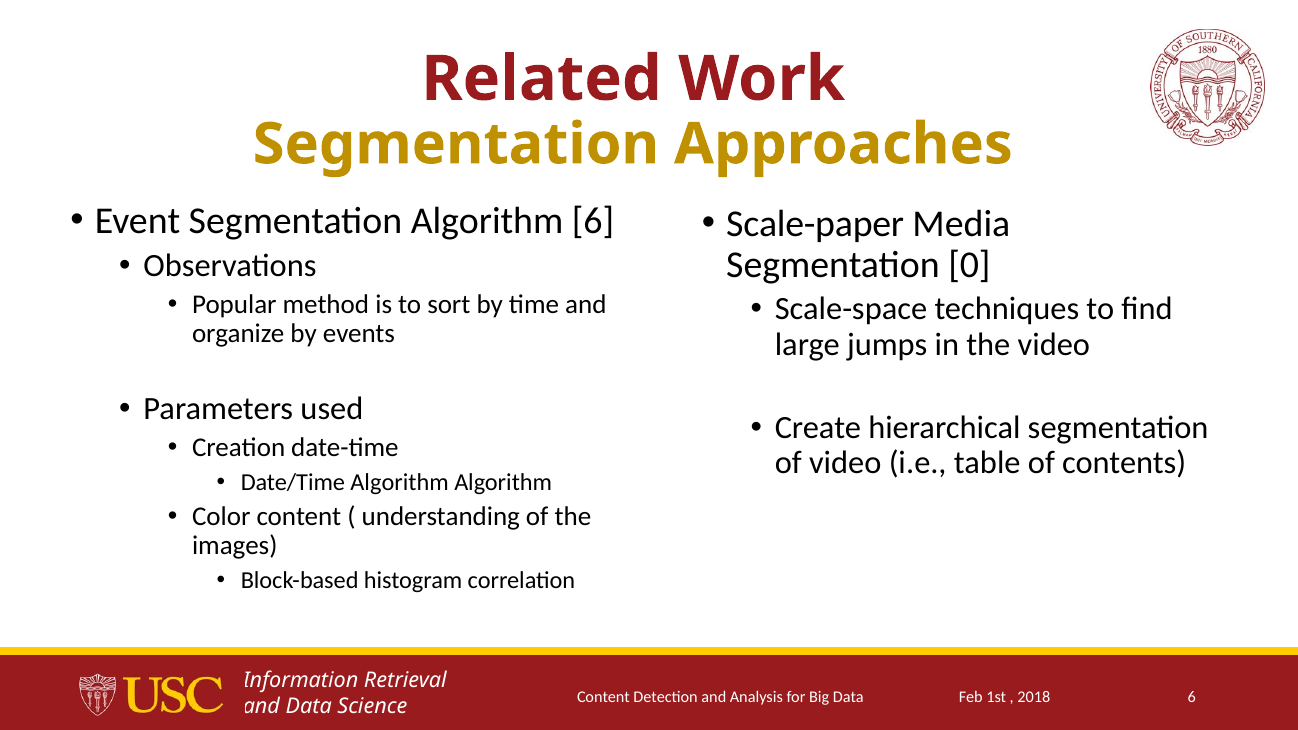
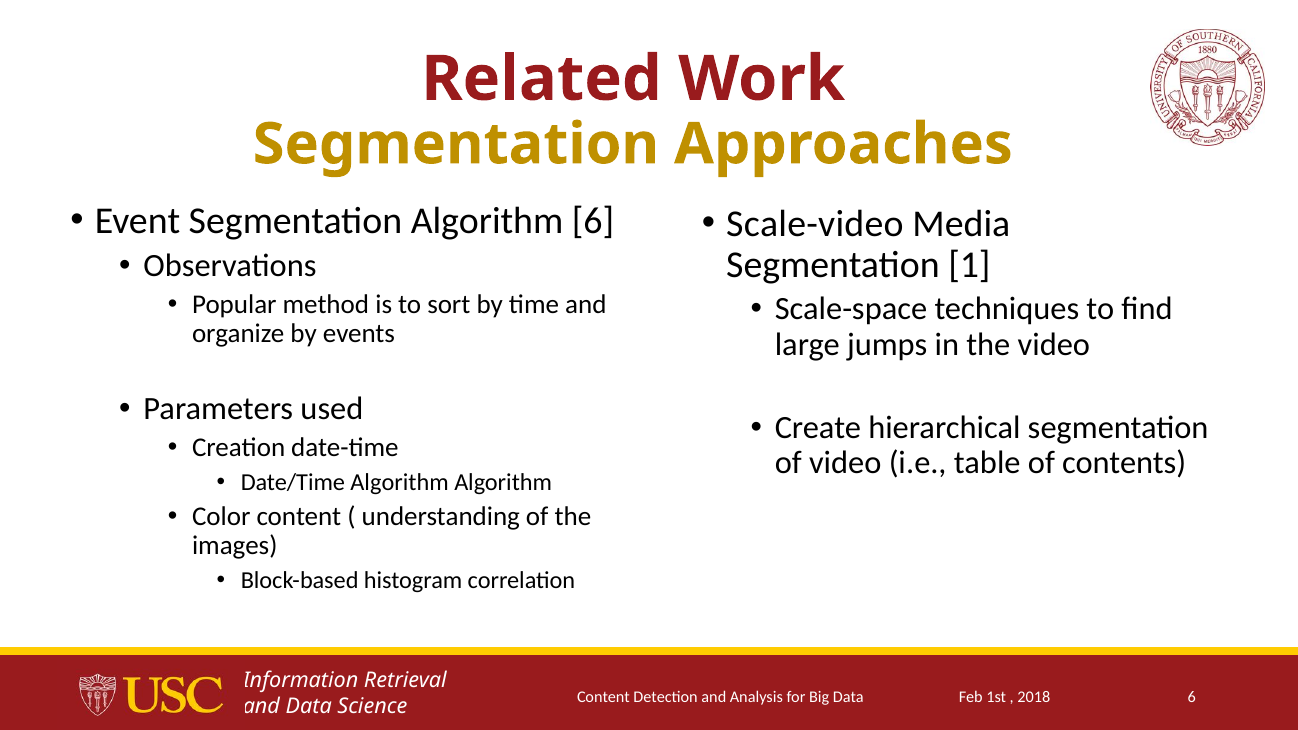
Scale-paper: Scale-paper -> Scale-video (815, 224)
0: 0 -> 1 (969, 265)
